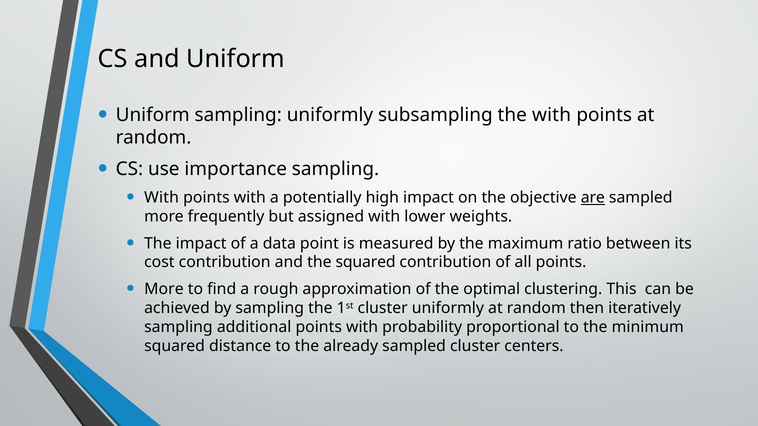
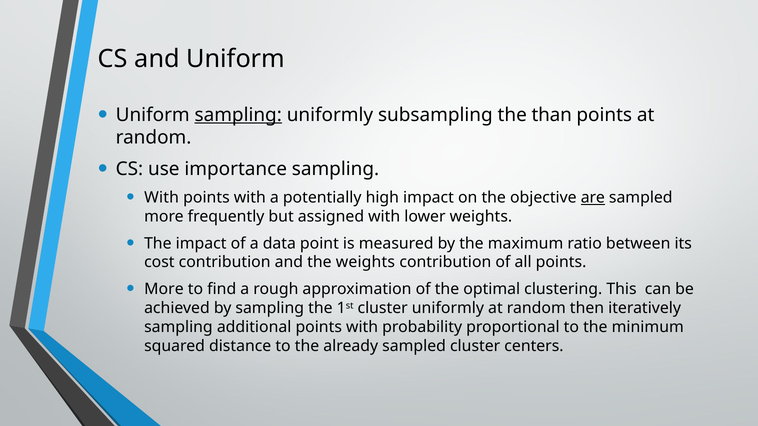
sampling underline: none -> present (238, 115)
the with: with -> than (552, 115)
the squared: squared -> weights (365, 263)
